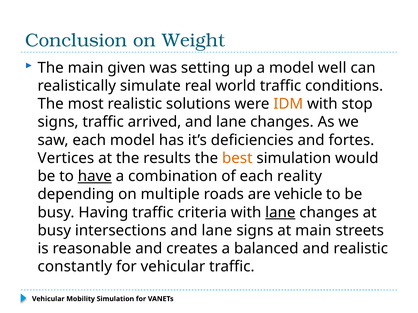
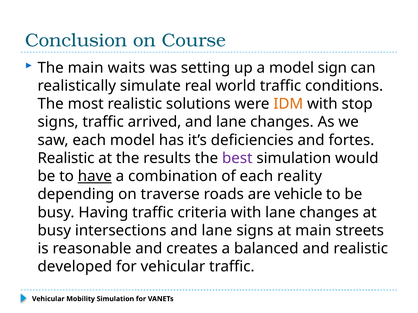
Weight: Weight -> Course (194, 40)
given: given -> waits (126, 68)
well: well -> sign (332, 68)
Vertices: Vertices -> Realistic (66, 158)
best colour: orange -> purple (237, 158)
multiple: multiple -> traverse (170, 195)
lane underline: present -> none (280, 213)
constantly: constantly -> developed (75, 267)
